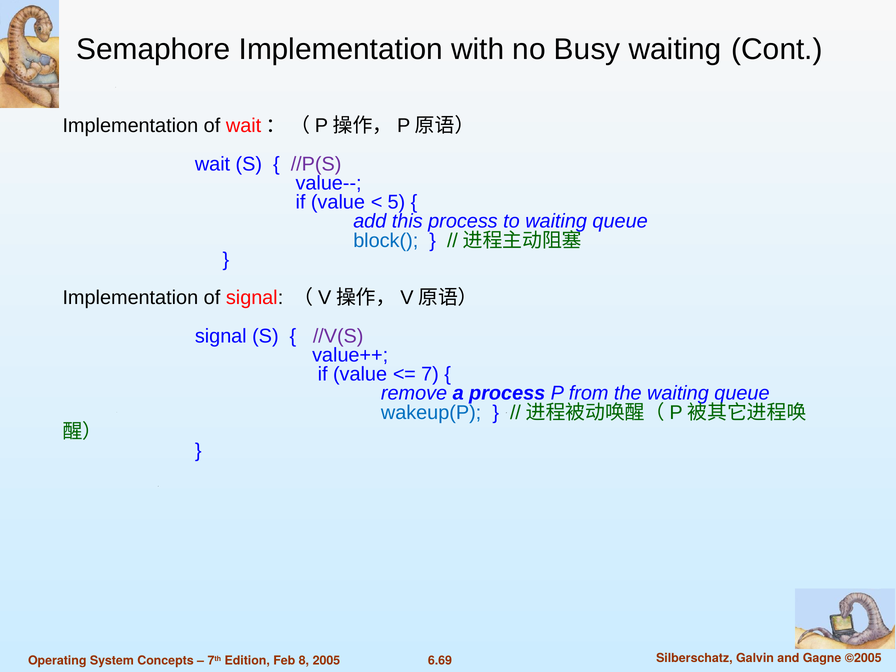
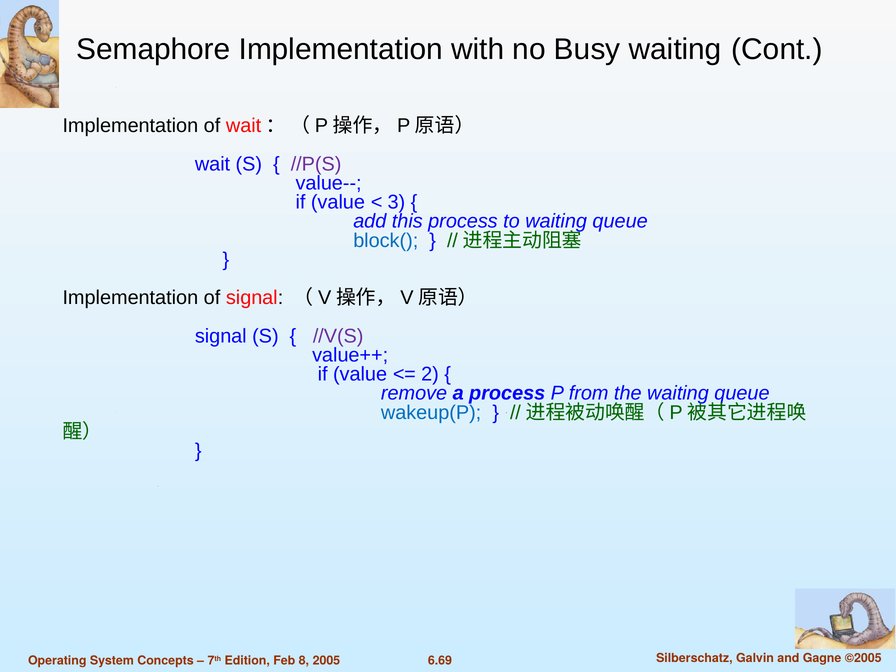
5: 5 -> 3 (396, 202)
7: 7 -> 2 (430, 374)
